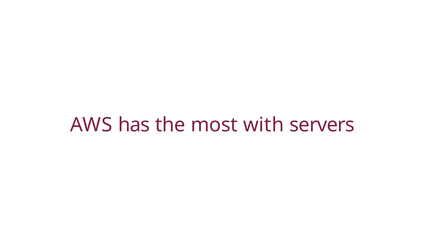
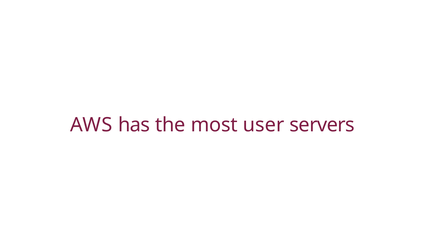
with: with -> user (264, 125)
